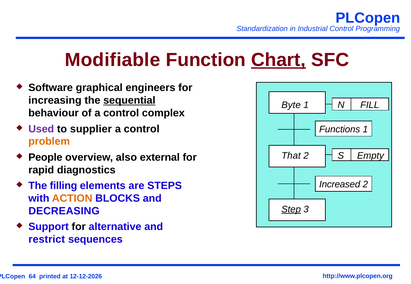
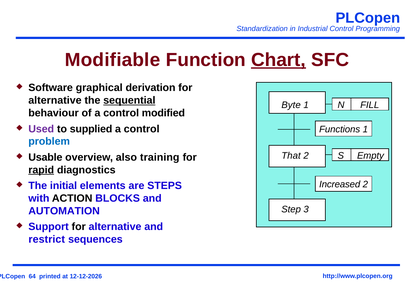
engineers: engineers -> derivation (151, 88)
increasing: increasing -> alternative (55, 101)
complex: complex -> modified (163, 113)
supplier: supplier -> supplied (91, 129)
problem colour: orange -> blue (49, 142)
People: People -> Usable (45, 158)
external: external -> training (160, 158)
rapid underline: none -> present (41, 170)
filling: filling -> initial (64, 186)
ACTION colour: orange -> black (72, 199)
Step underline: present -> none (291, 210)
DECREASING: DECREASING -> AUTOMATION (64, 211)
